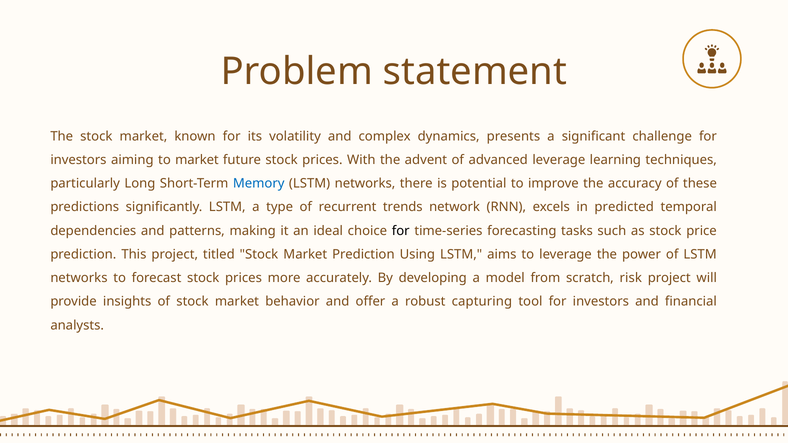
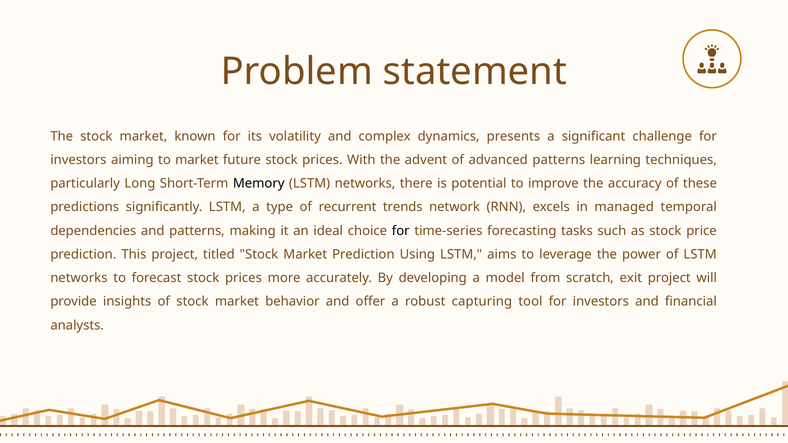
advanced leverage: leverage -> patterns (559, 160)
Memory colour: blue -> black (259, 184)
predicted: predicted -> managed (624, 207)
risk: risk -> exit (631, 278)
